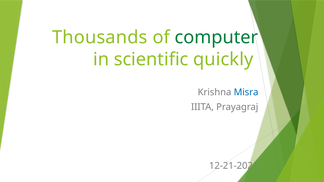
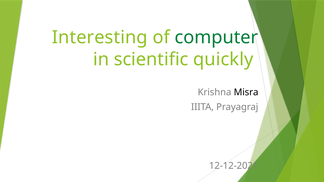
Thousands: Thousands -> Interesting (100, 37)
Misra colour: blue -> black (246, 92)
12-21-2021: 12-21-2021 -> 12-12-2021 (234, 166)
